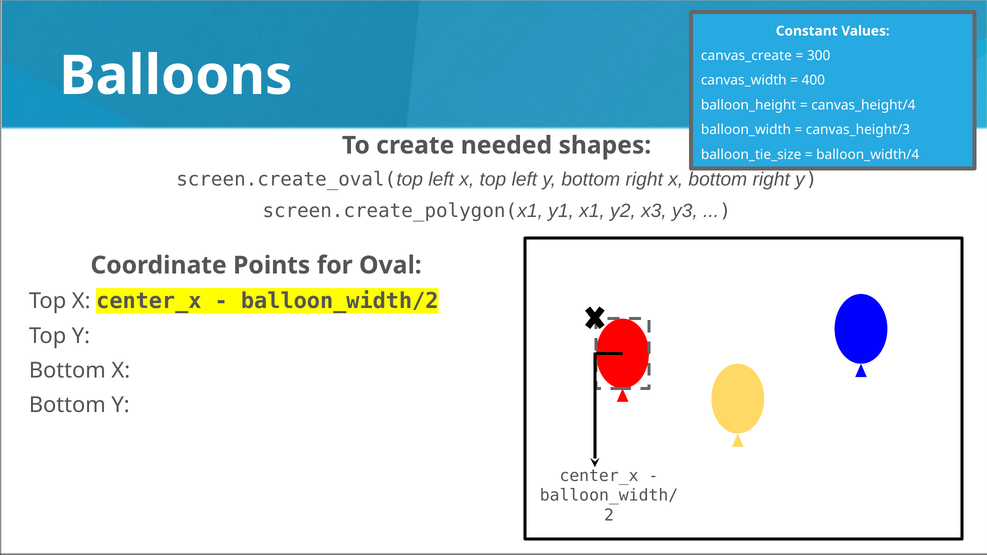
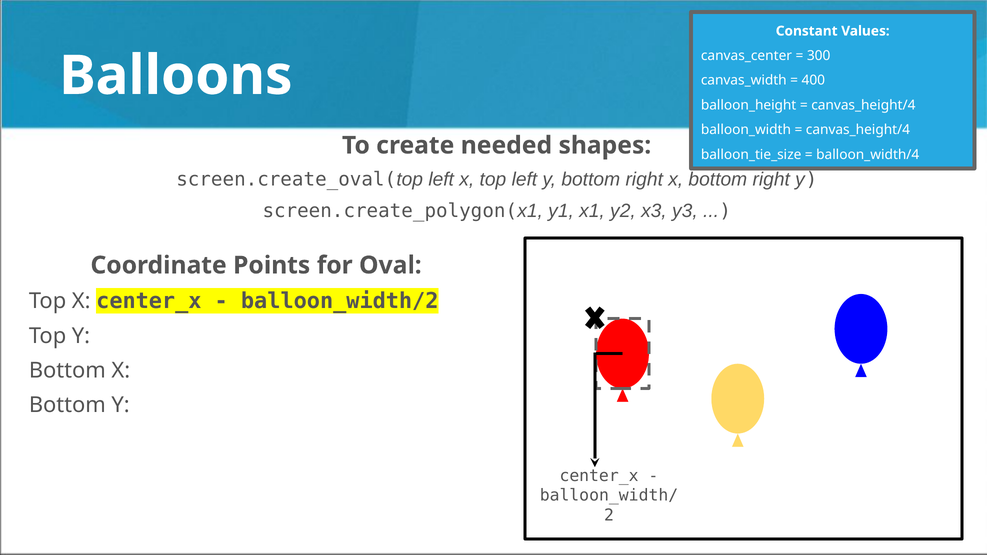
canvas_create: canvas_create -> canvas_center (746, 56)
canvas_height/3: canvas_height/3 -> canvas_height/4 (858, 130)
